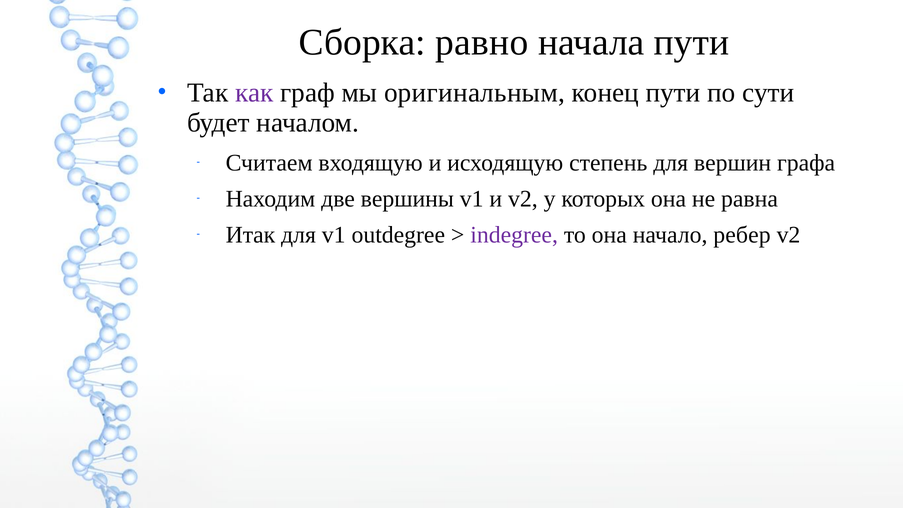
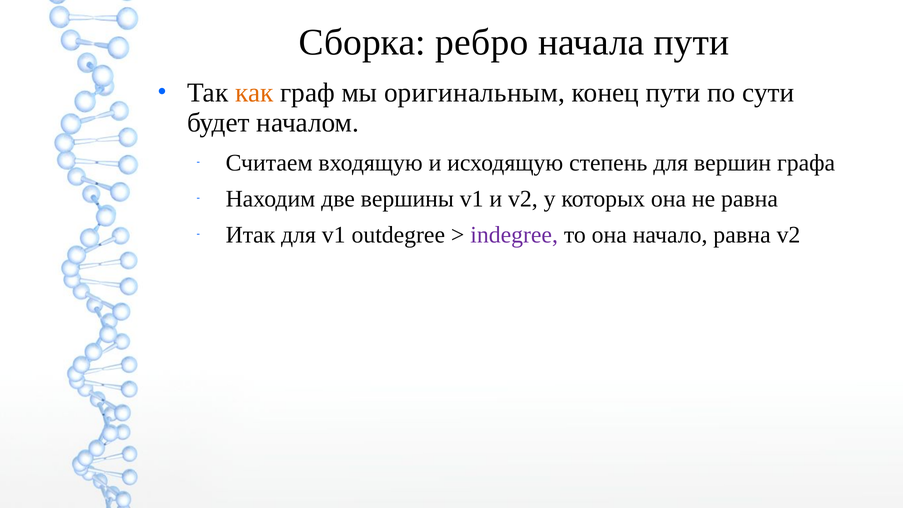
равно: равно -> ребро (482, 42)
как colour: purple -> orange (254, 93)
начало ребер: ребер -> равна (742, 235)
